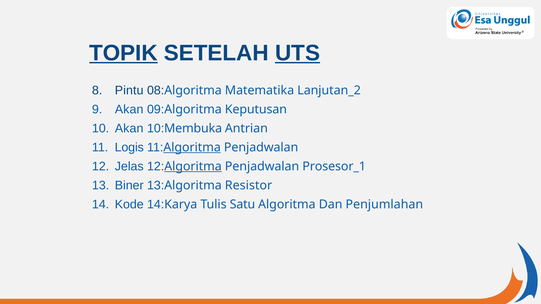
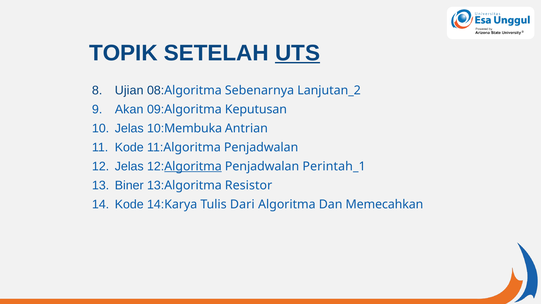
TOPIK underline: present -> none (123, 53)
Pintu: Pintu -> Ujian (129, 90)
Matematika: Matematika -> Sebenarnya (259, 90)
Akan: Akan -> Jelas (129, 129)
Logis: Logis -> Kode (129, 148)
Algoritma underline: present -> none (192, 148)
Prosesor_1: Prosesor_1 -> Perintah_1 (334, 167)
Satu: Satu -> Dari (242, 205)
Penjumlahan: Penjumlahan -> Memecahkan (384, 205)
